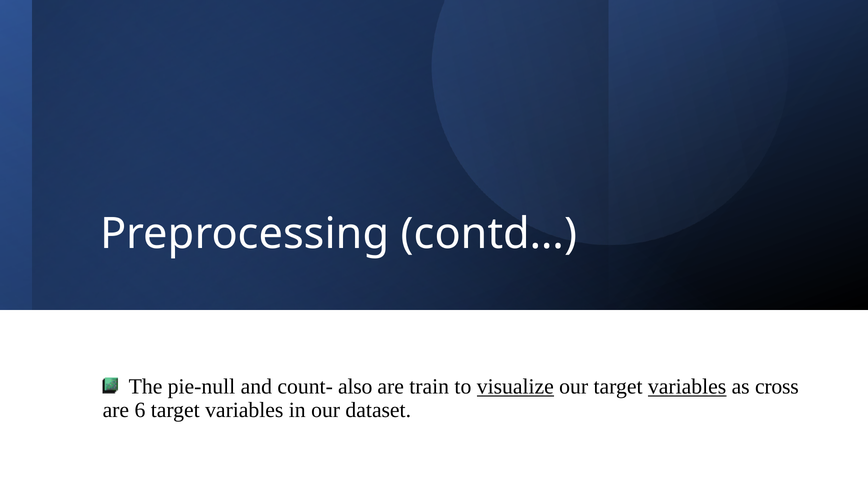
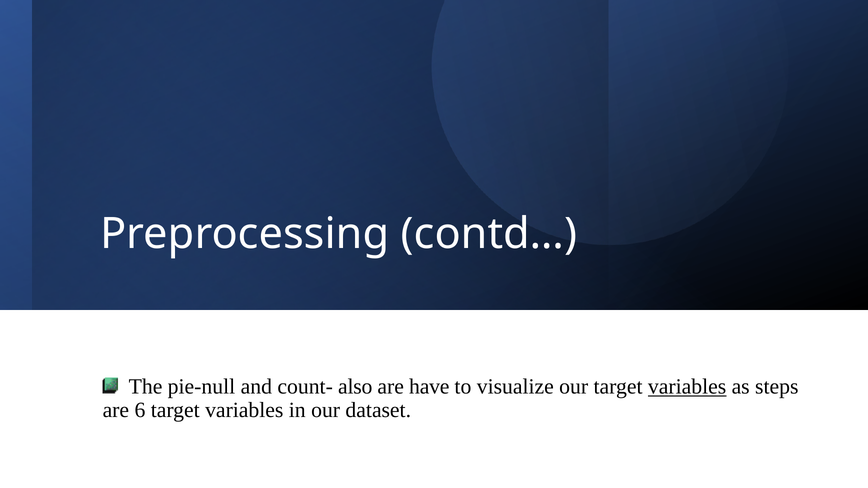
train: train -> have (429, 387)
visualize underline: present -> none (515, 387)
cross: cross -> steps (777, 387)
